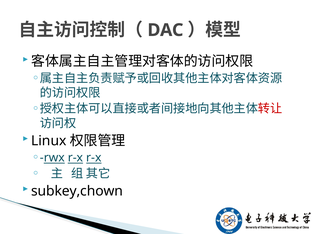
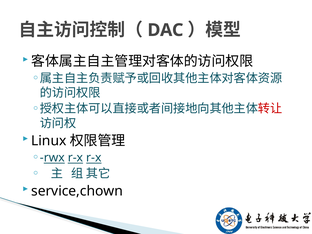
subkey,chown: subkey,chown -> service,chown (77, 191)
